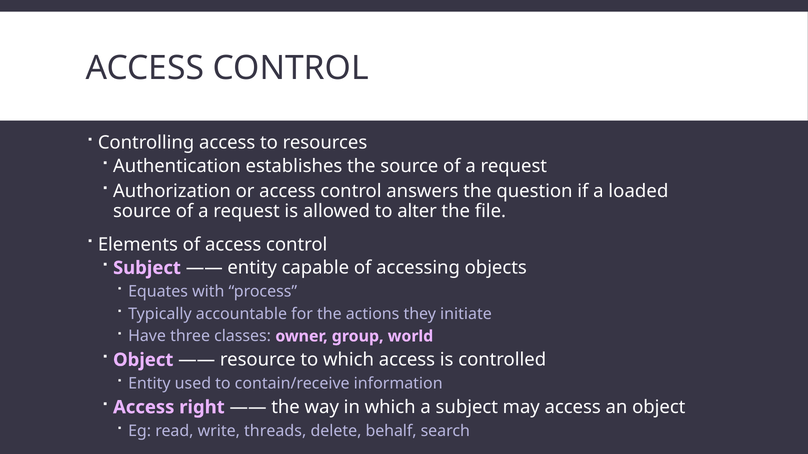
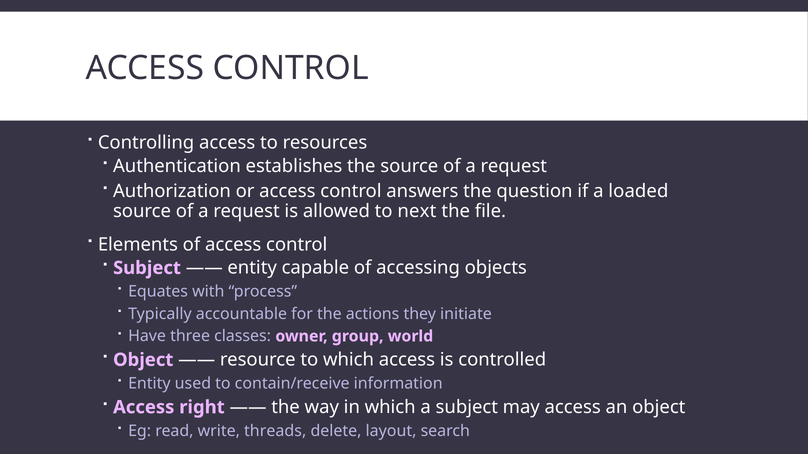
alter: alter -> next (417, 211)
behalf: behalf -> layout (391, 431)
